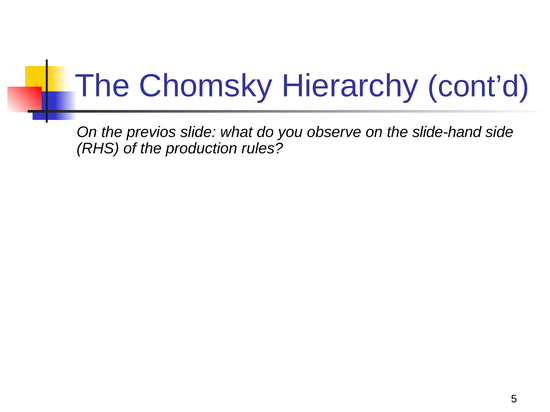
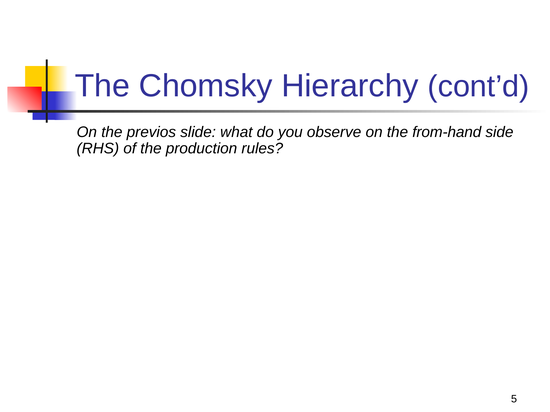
slide-hand: slide-hand -> from-hand (447, 132)
